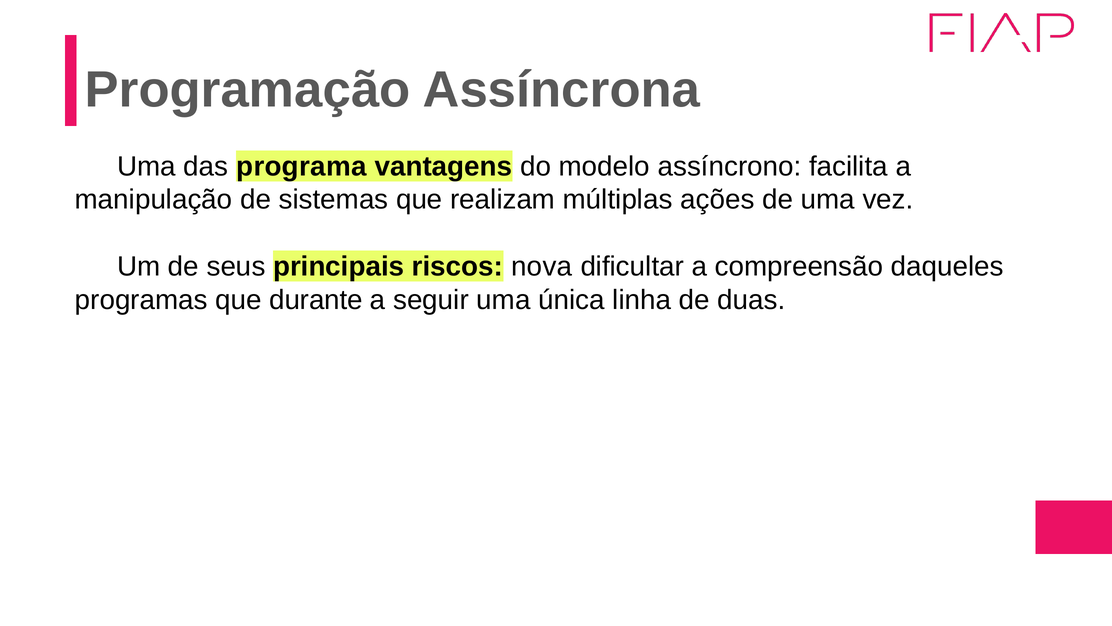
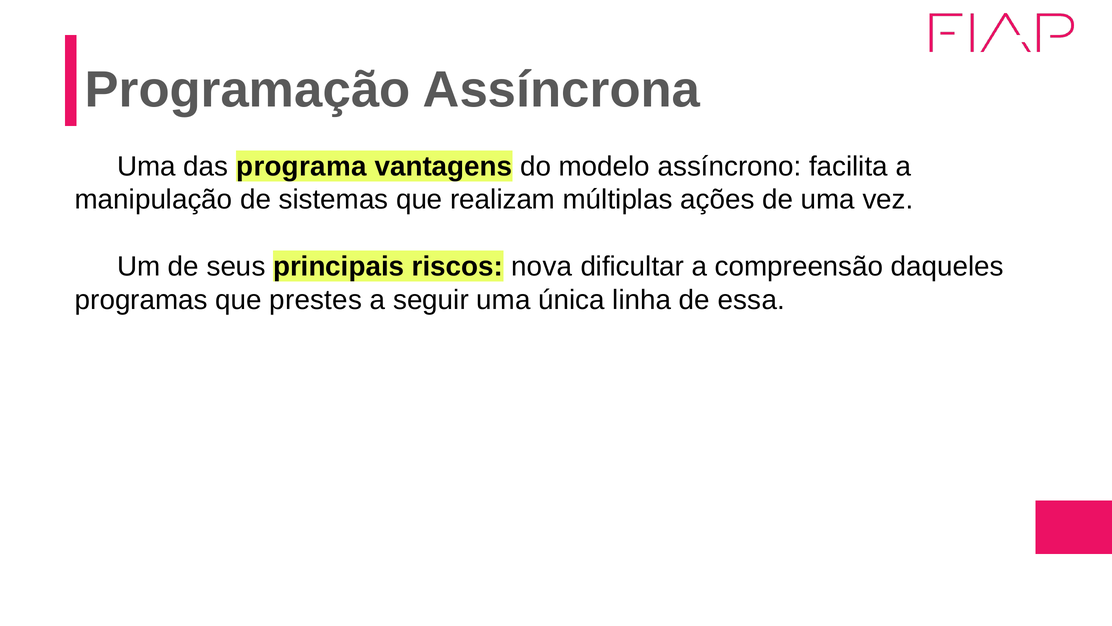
durante: durante -> prestes (316, 300)
duas: duas -> essa (751, 300)
